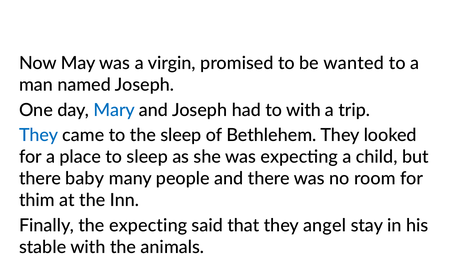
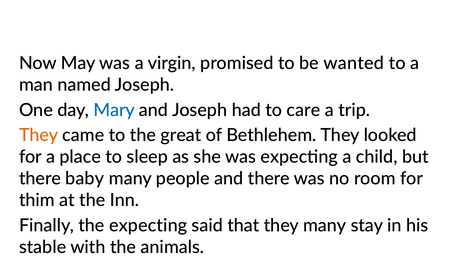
to with: with -> care (303, 110)
They colour: blue -> orange (39, 135)
the sleep: sleep -> great (181, 135)
they angel: angel -> many (325, 225)
